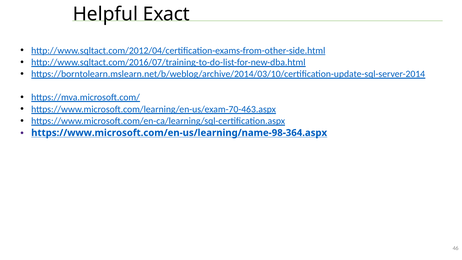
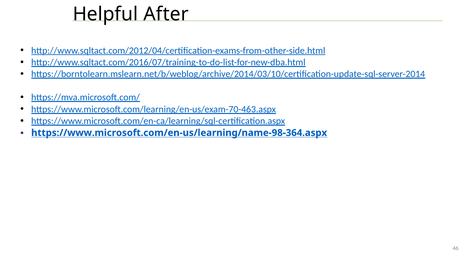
Exact: Exact -> After (166, 14)
